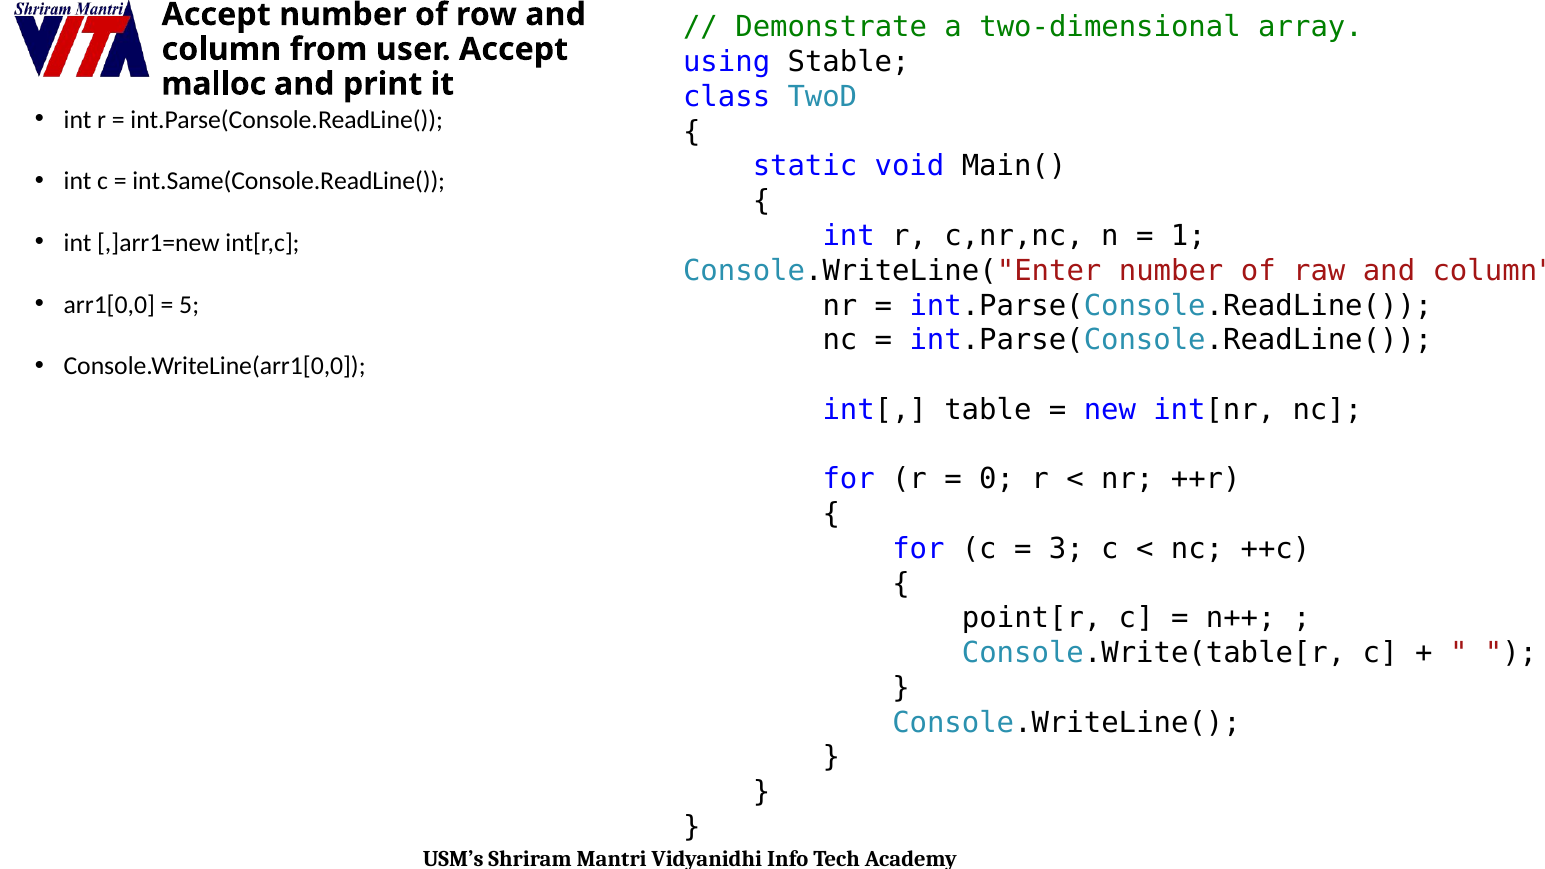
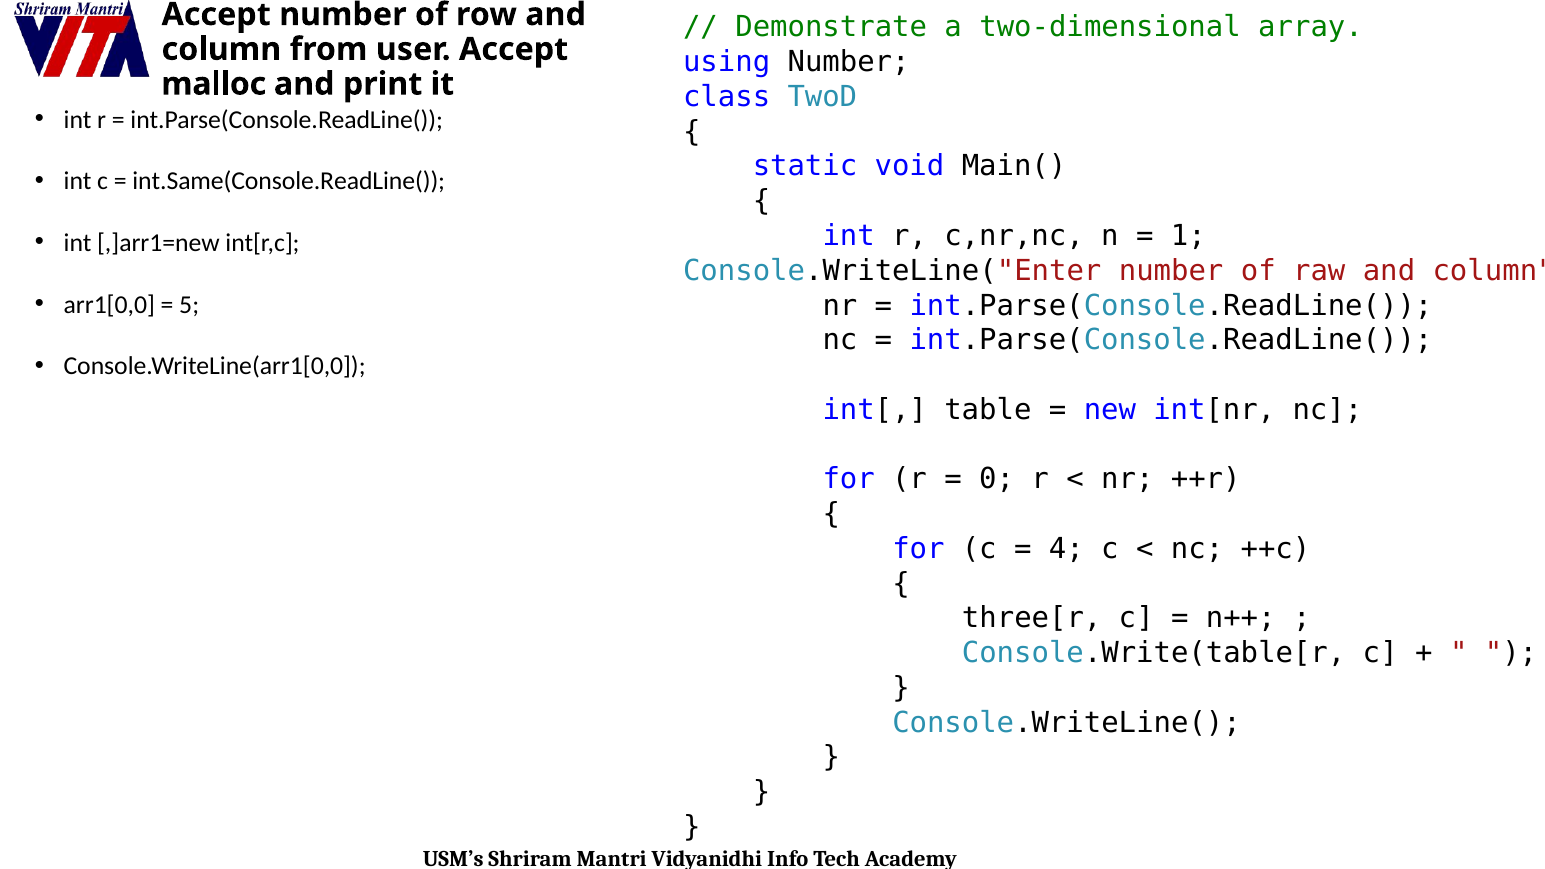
using Stable: Stable -> Number (849, 62)
3: 3 -> 4 (1066, 549)
point[r: point[r -> three[r (1032, 618)
